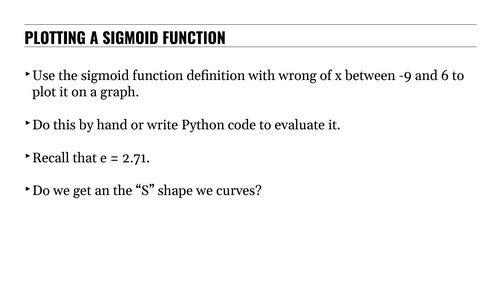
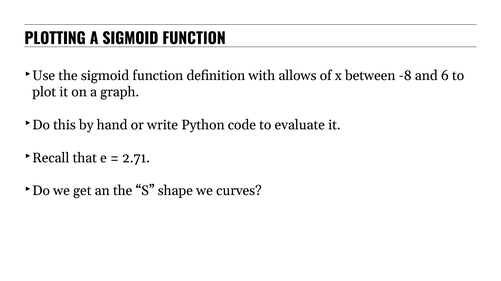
wrong: wrong -> allows (298, 76)
-9: -9 -> -8 (405, 76)
